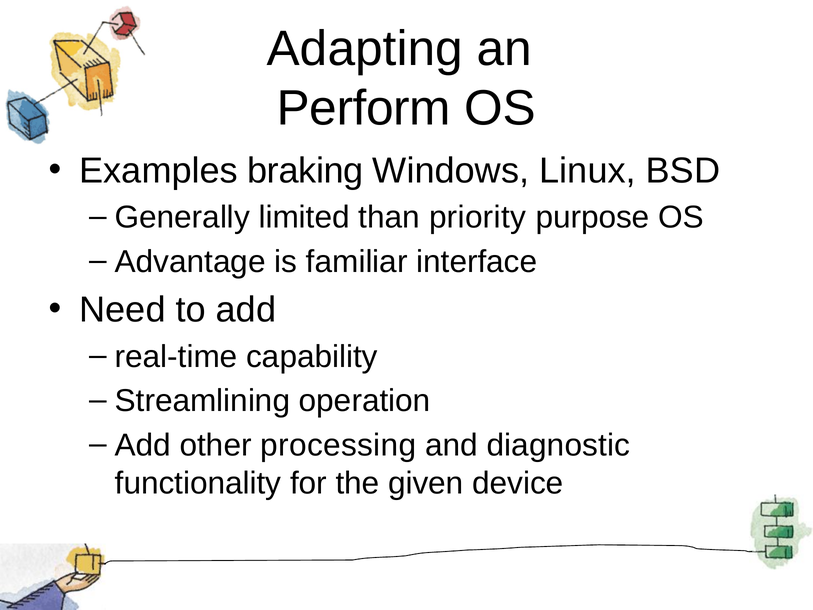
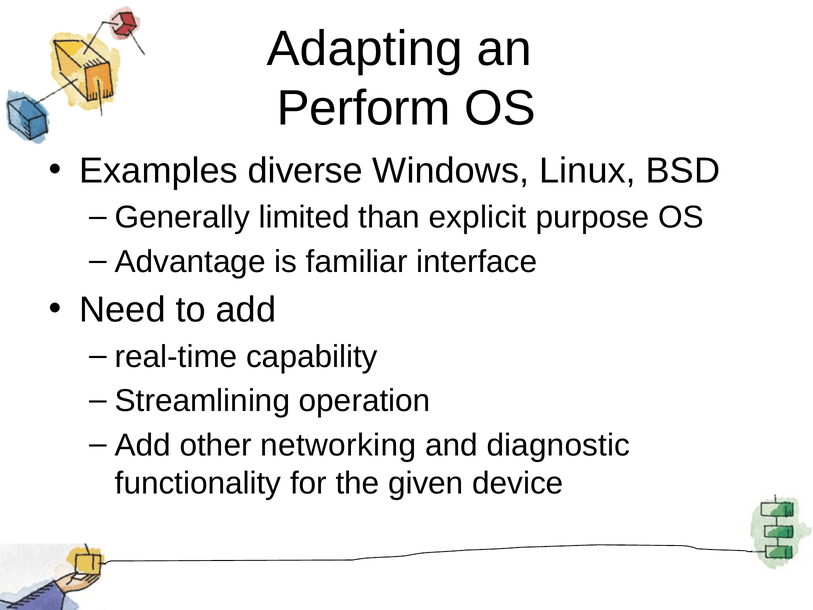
braking: braking -> diverse (305, 171)
priority: priority -> explicit (478, 217)
processing: processing -> networking (338, 445)
